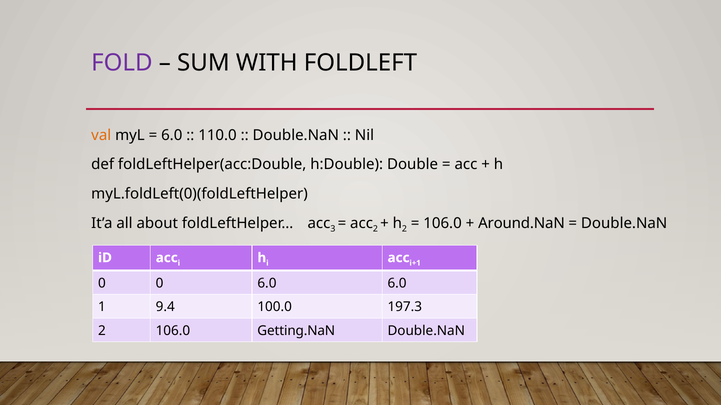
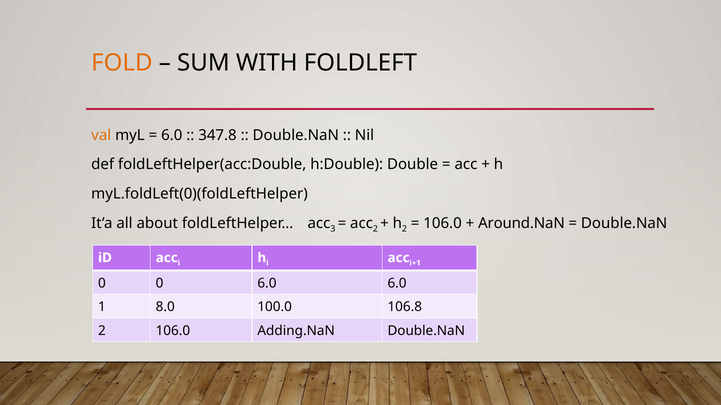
FOLD colour: purple -> orange (122, 63)
110.0: 110.0 -> 347.8 (218, 136)
9.4: 9.4 -> 8.0 (165, 307)
197.3: 197.3 -> 106.8 (405, 307)
Getting.NaN: Getting.NaN -> Adding.NaN (296, 331)
